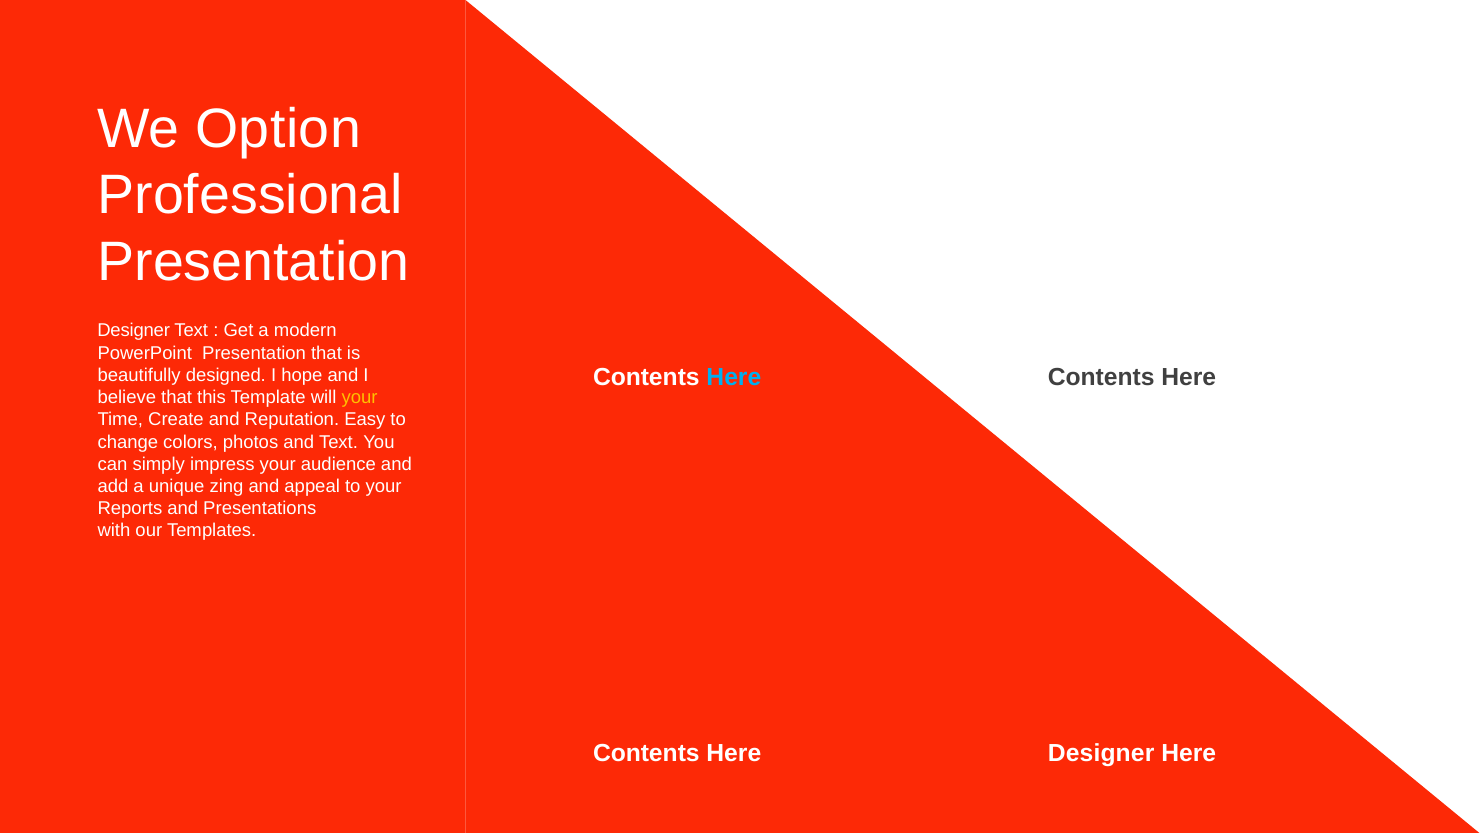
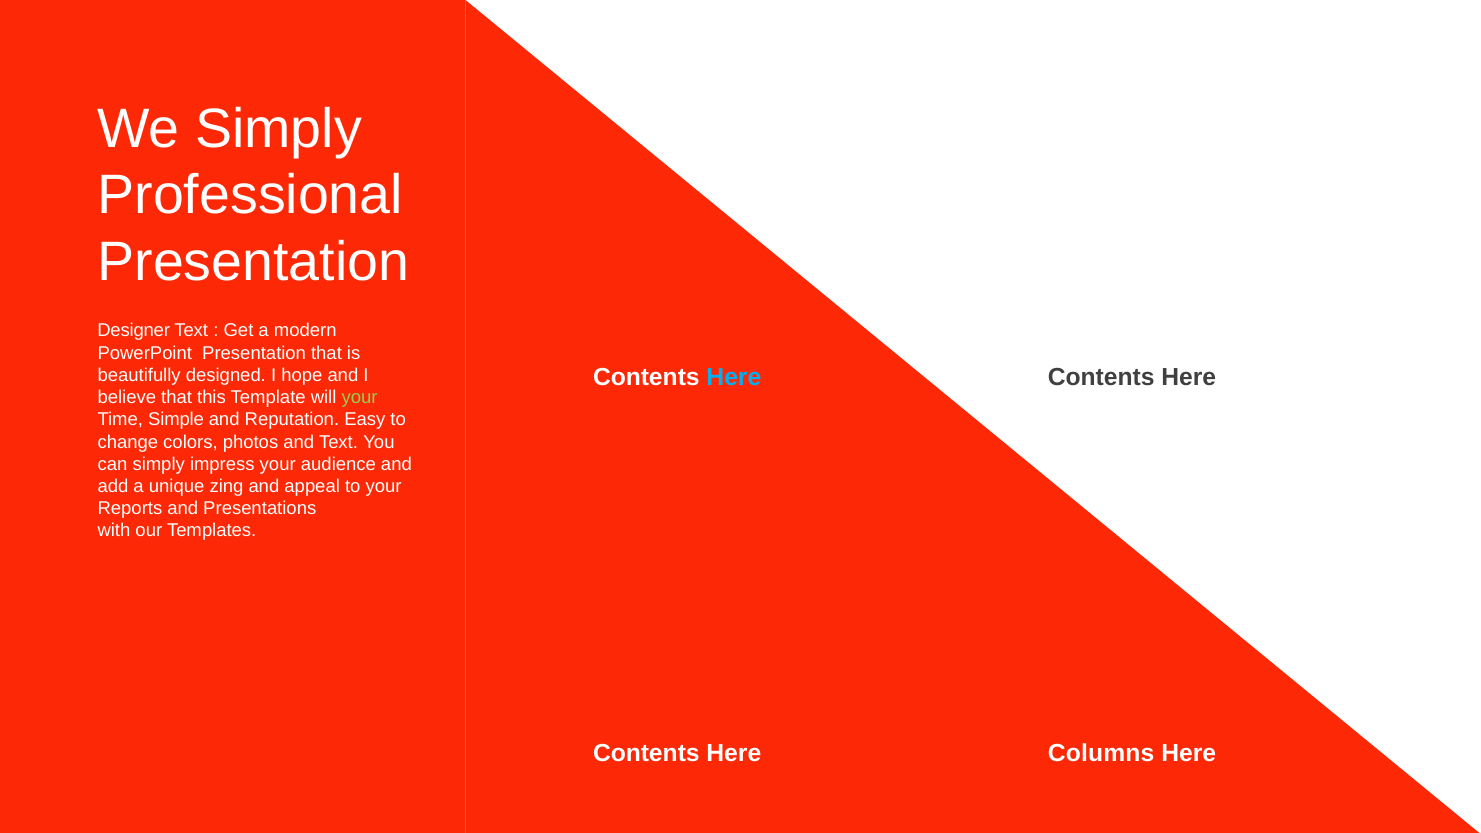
We Option: Option -> Simply (278, 129)
your colour: yellow -> light green (360, 398)
Create: Create -> Simple (176, 420)
Contents Here Designer: Designer -> Columns (1101, 753)
